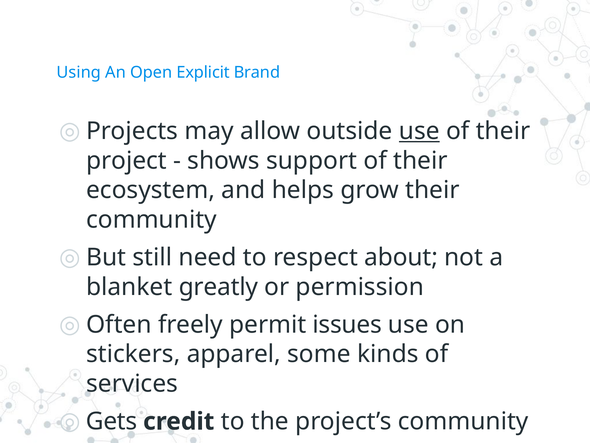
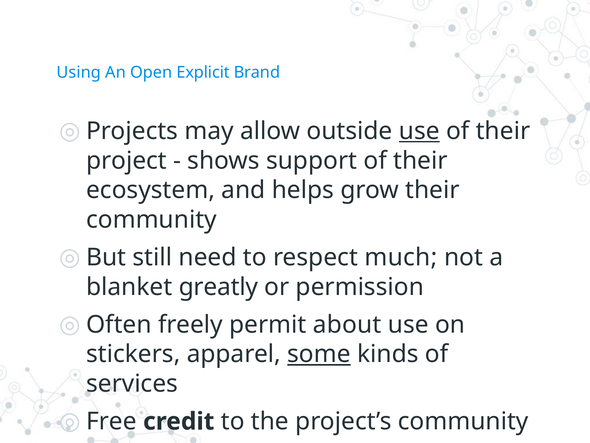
about: about -> much (401, 257)
issues: issues -> about (347, 324)
some underline: none -> present (319, 354)
Gets: Gets -> Free (111, 421)
